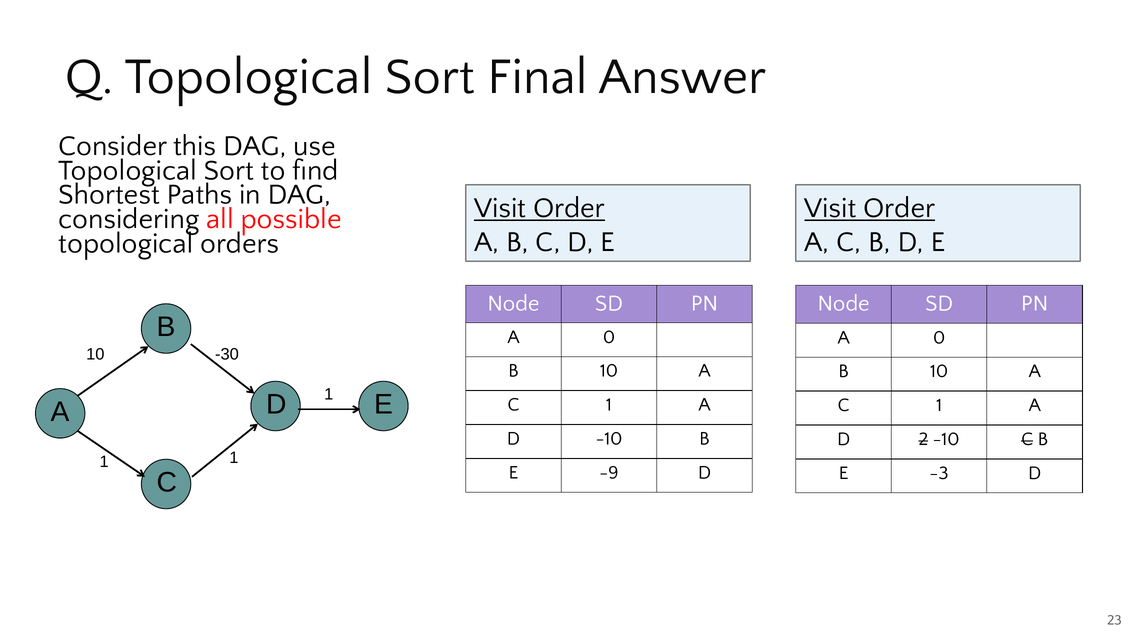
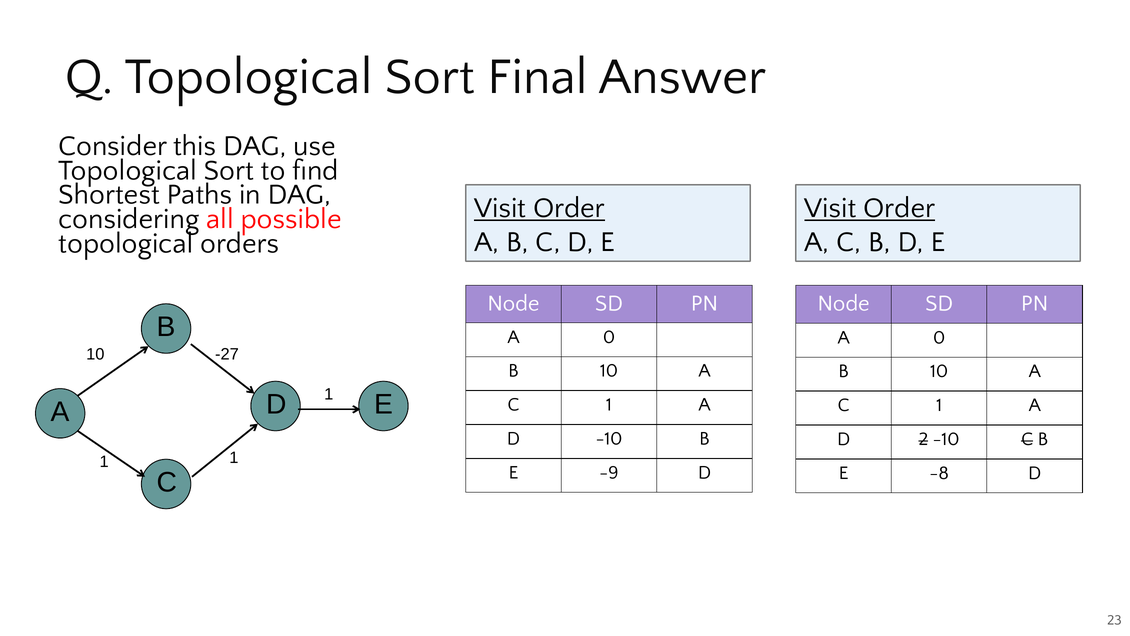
-30: -30 -> -27 (227, 354)
-3: -3 -> -8 (939, 473)
